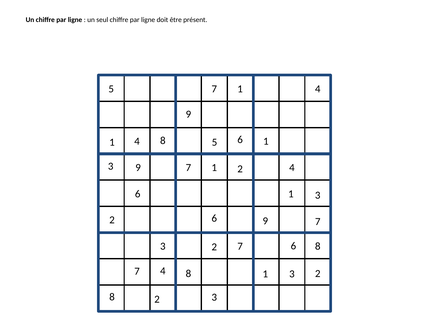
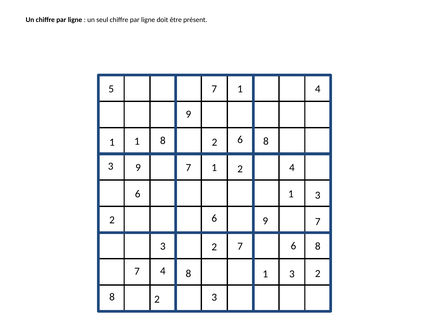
4: 4 -> 1 (137, 141)
8 5: 5 -> 2 (215, 142)
6 1: 1 -> 8 (266, 141)
